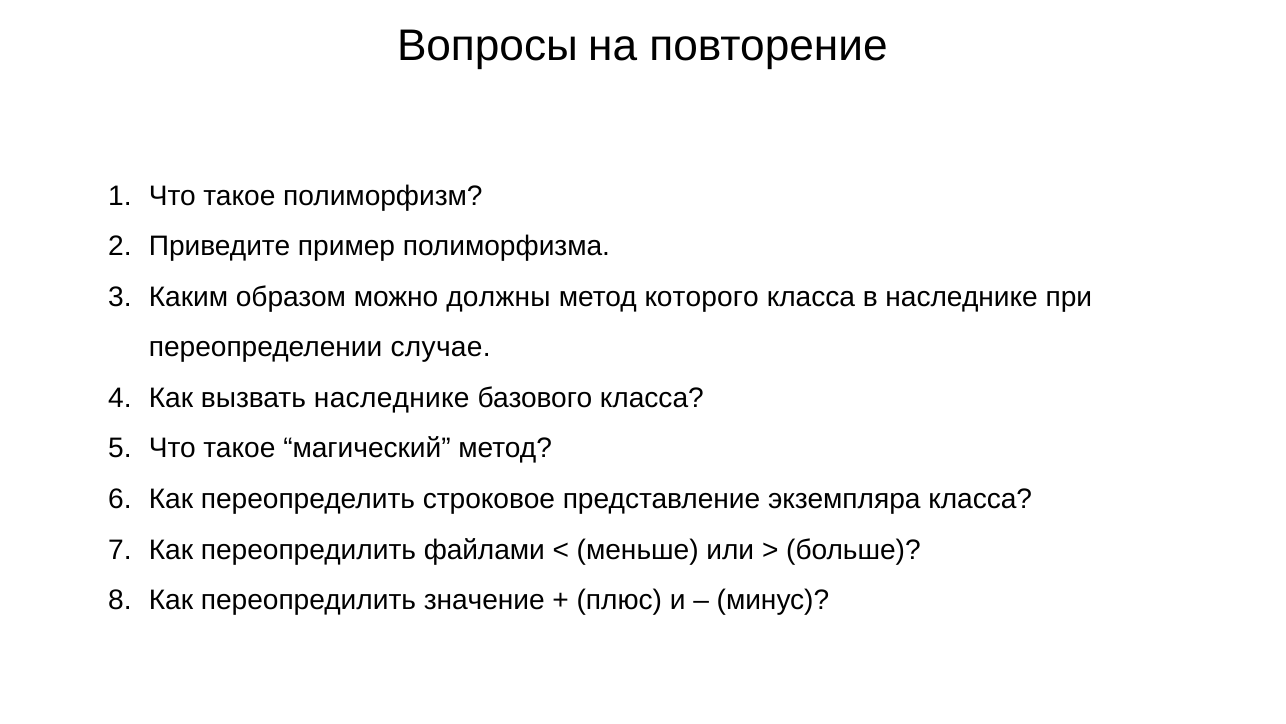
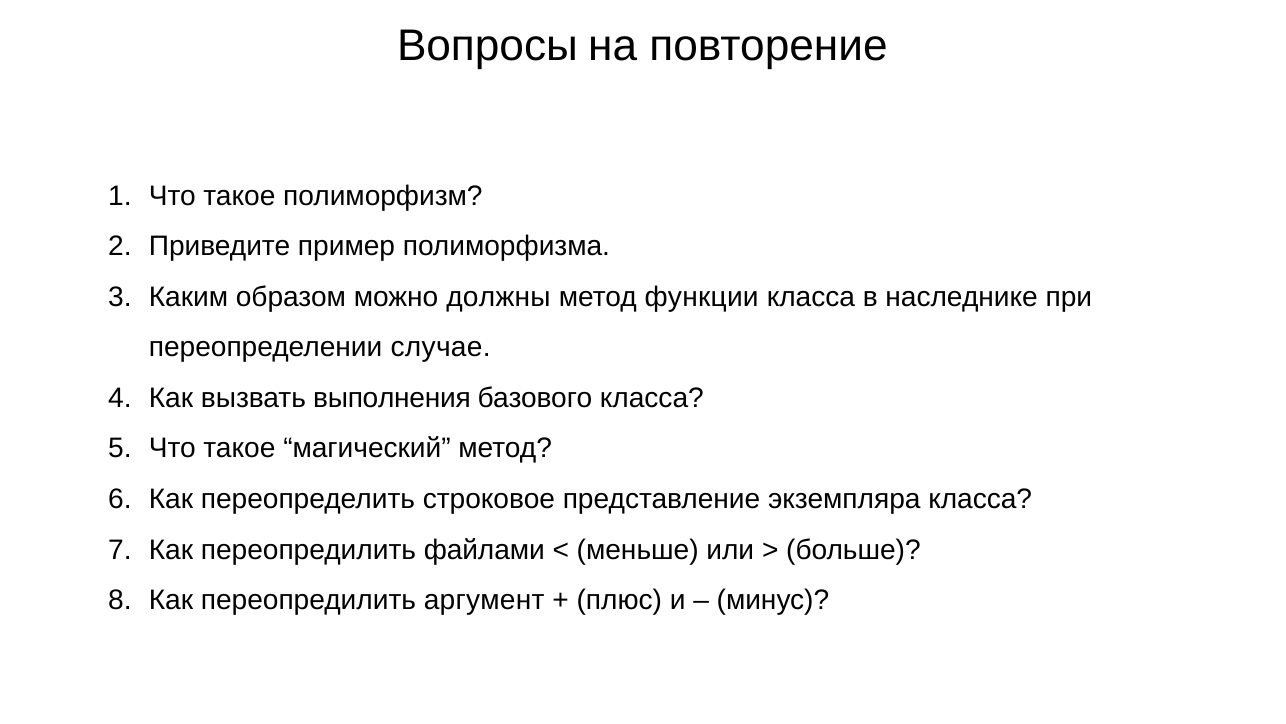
которого: которого -> функции (702, 297)
вызвать наследнике: наследнике -> выполнения (392, 398)
значение: значение -> аргумент (484, 600)
